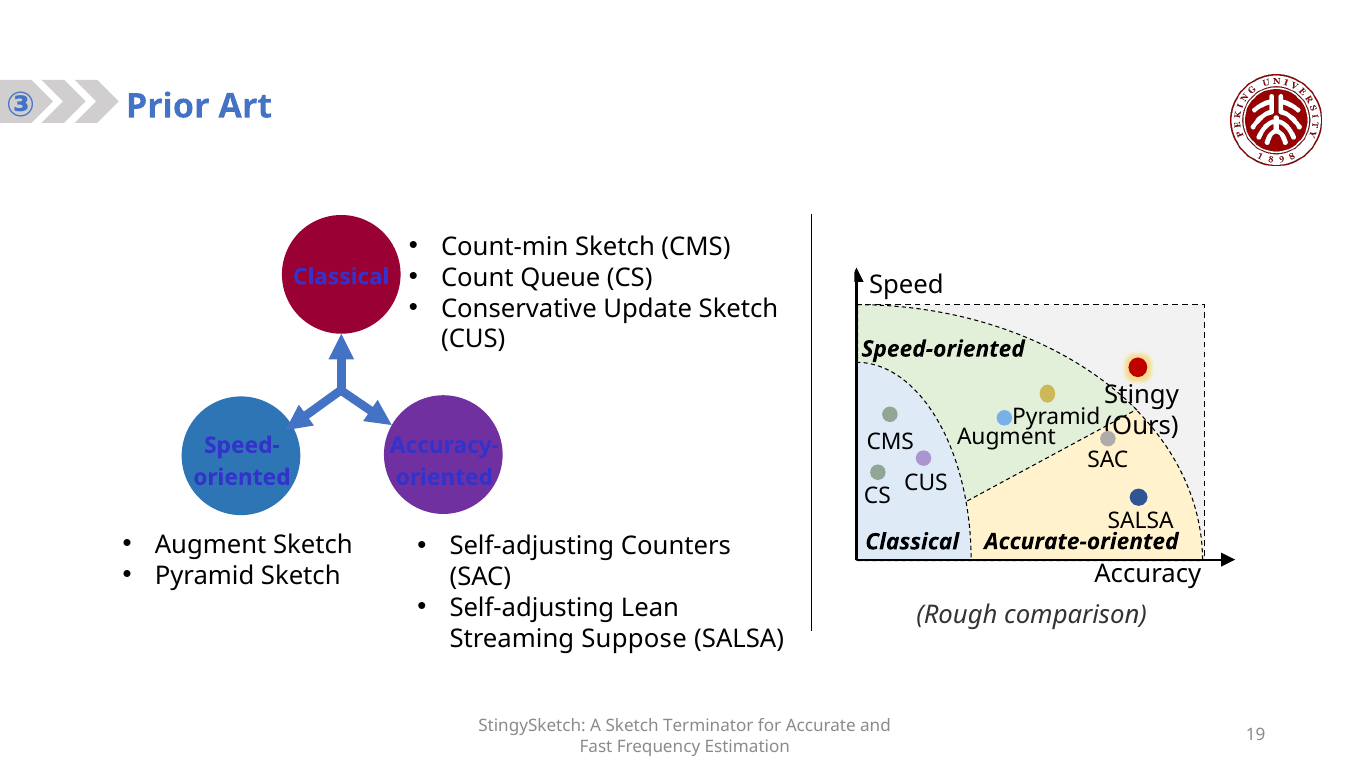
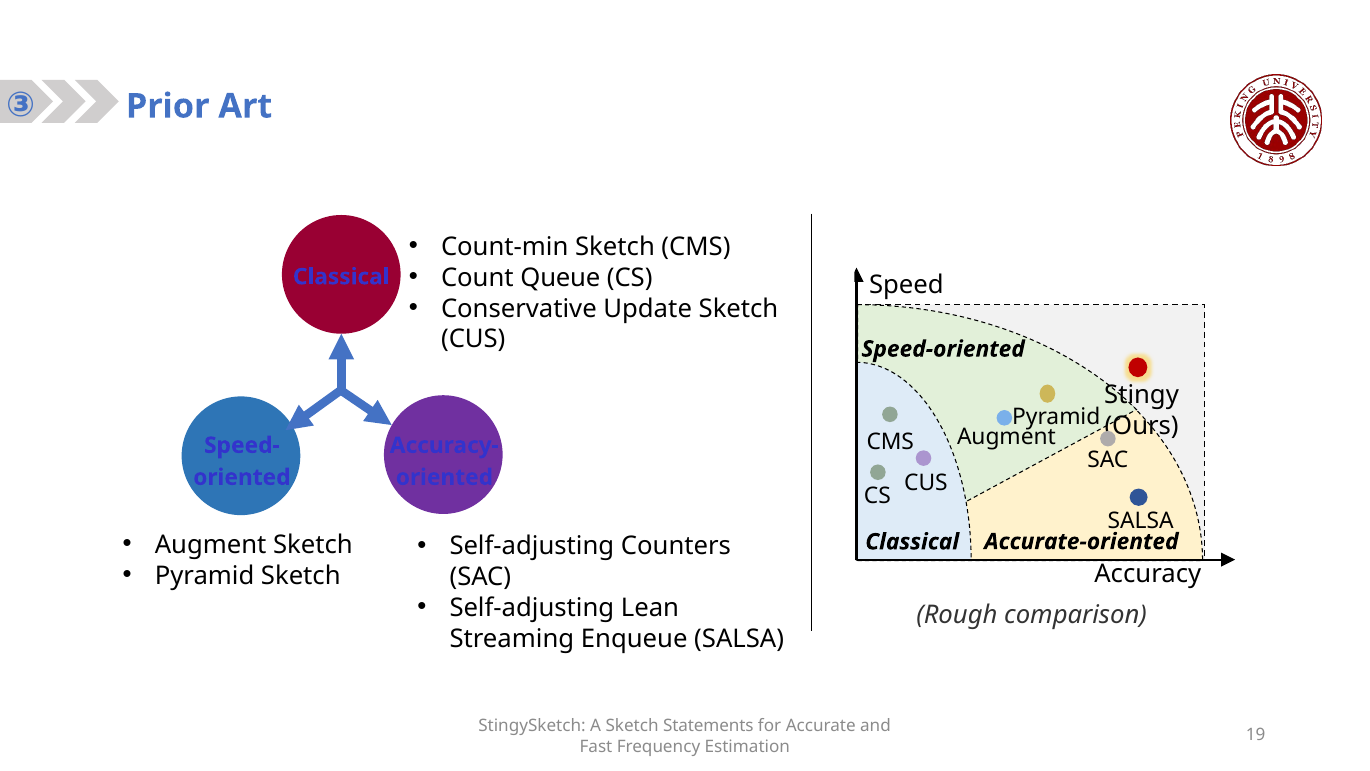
Suppose: Suppose -> Enqueue (634, 638)
Terminator: Terminator -> Statements (708, 726)
